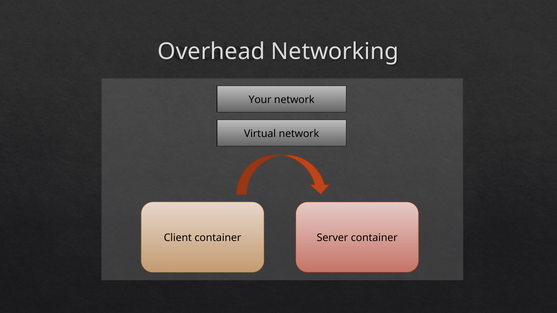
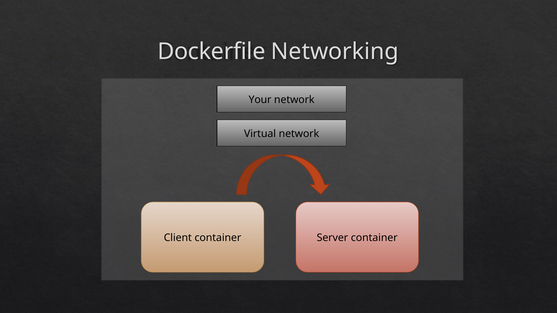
Overhead: Overhead -> Dockerfile (211, 52)
